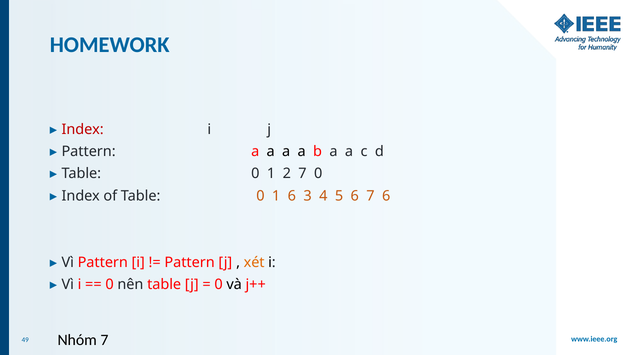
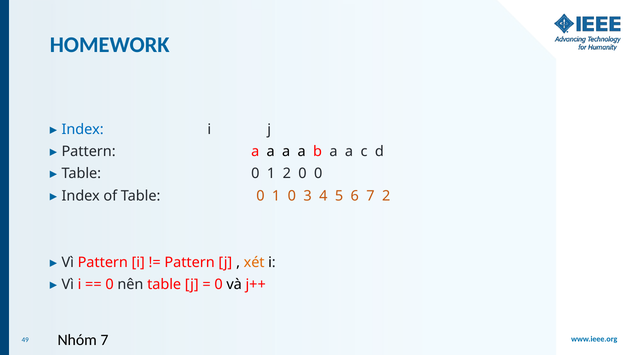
Index colour: red -> blue (83, 129)
2 7: 7 -> 0 (302, 174)
1 6: 6 -> 0 (292, 196)
7 6: 6 -> 2 (386, 196)
